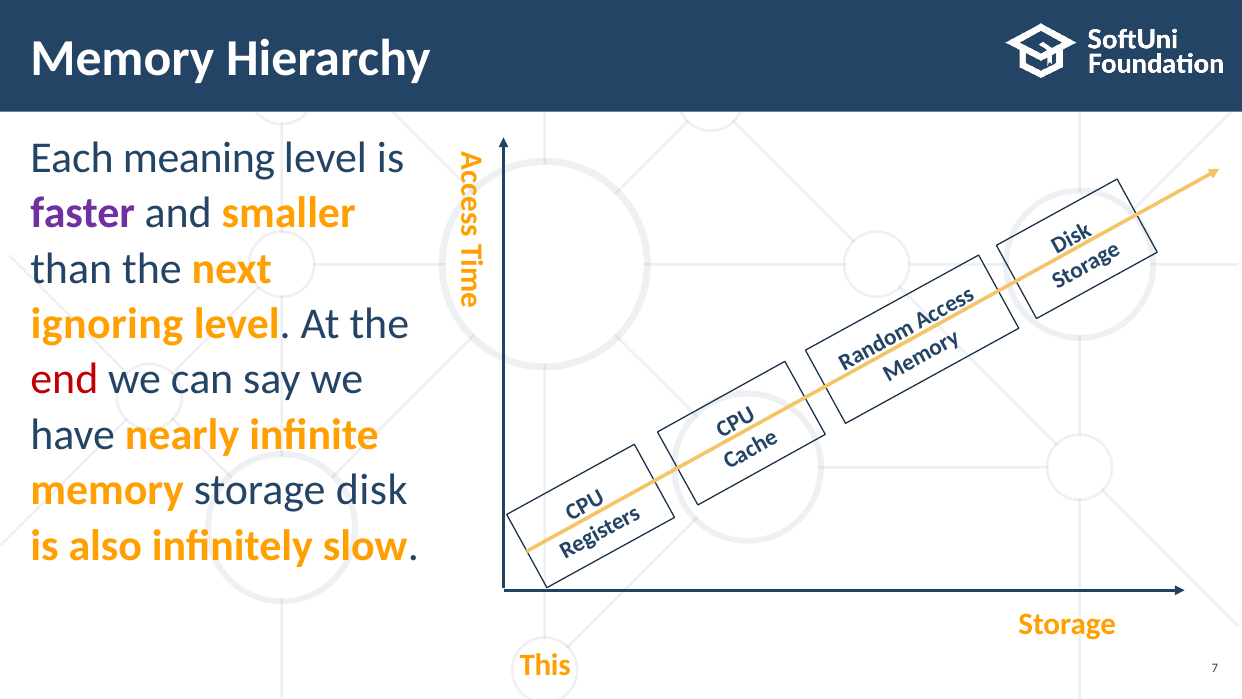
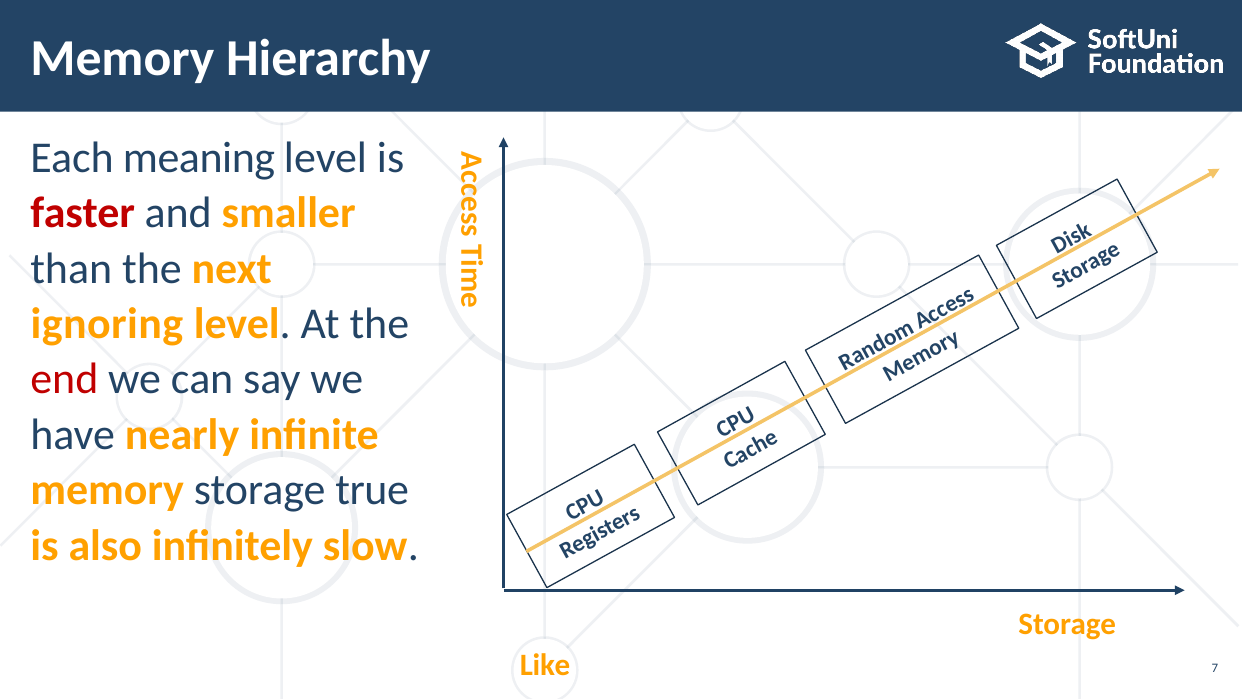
faster colour: purple -> red (83, 213)
disk: disk -> true (372, 490)
This: This -> Like (545, 665)
